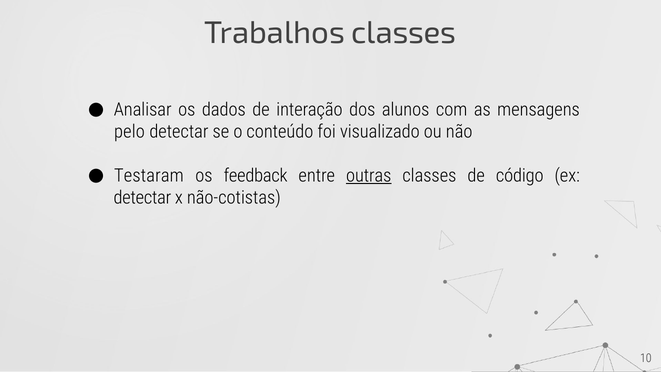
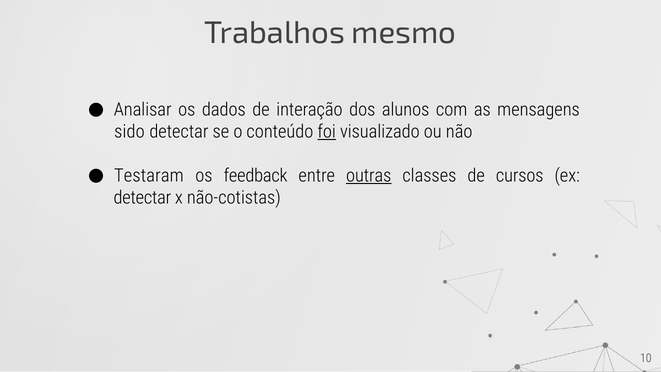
Trabalhos classes: classes -> mesmo (404, 33)
pelo: pelo -> sido (129, 131)
foi underline: none -> present (327, 131)
código: código -> cursos (520, 176)
